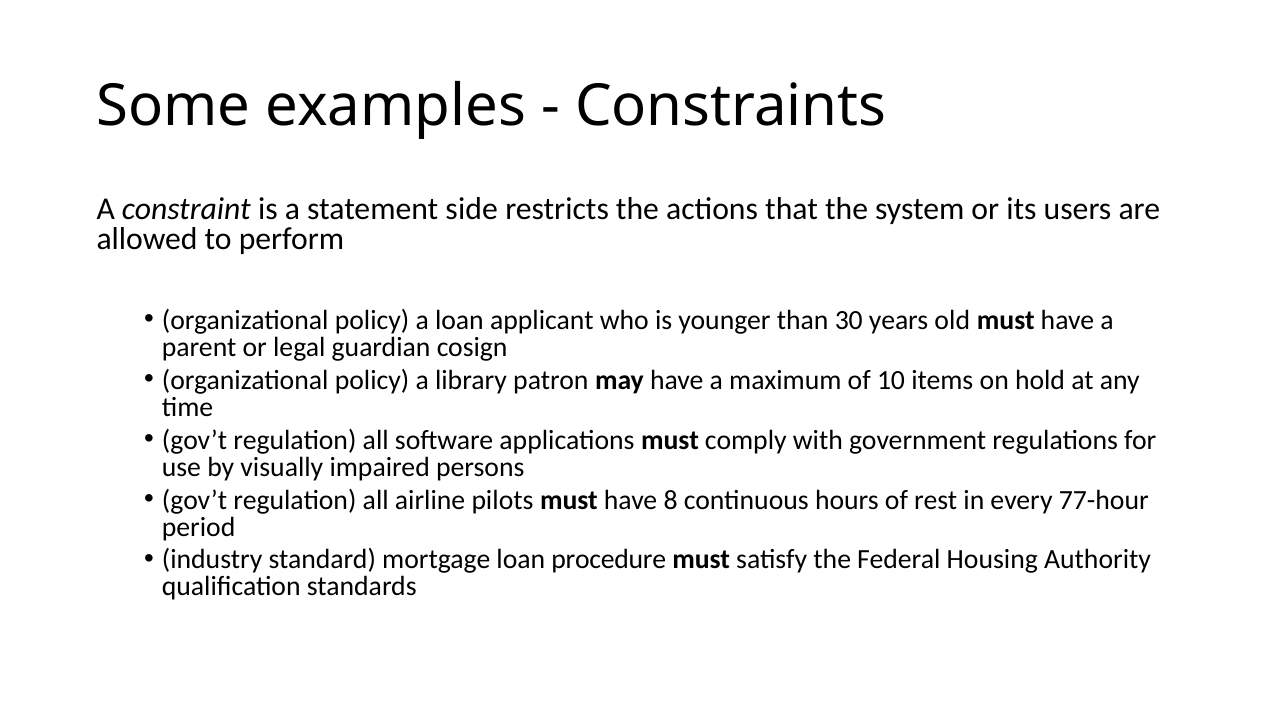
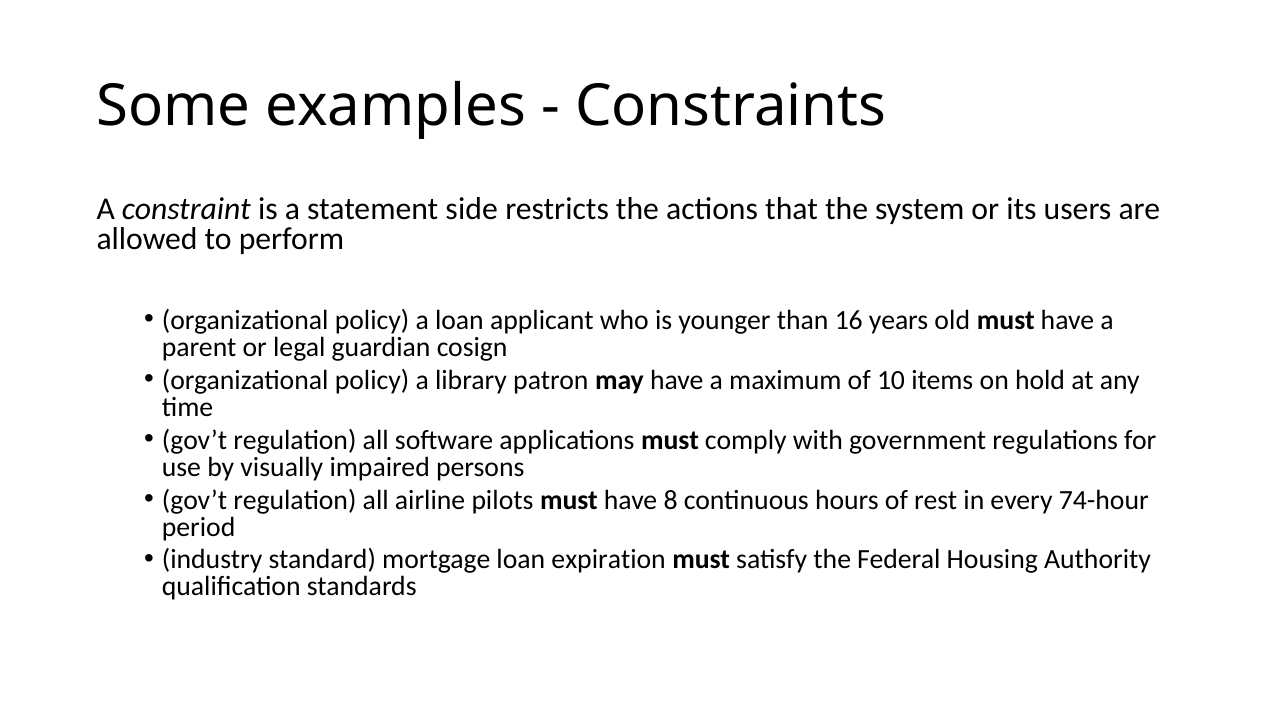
30: 30 -> 16 (849, 320)
77-hour: 77-hour -> 74-hour (1104, 500)
procedure: procedure -> expiration (609, 560)
